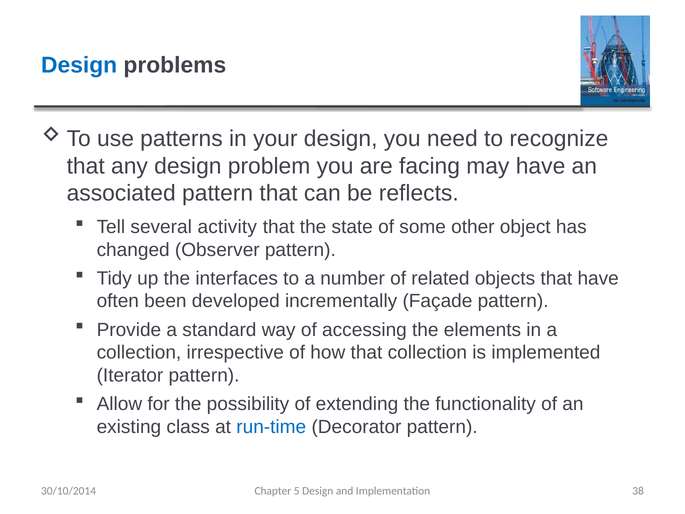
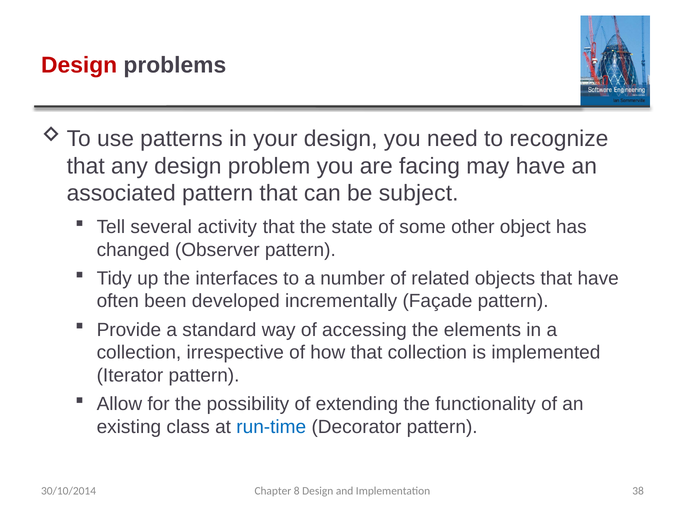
Design colour: blue -> red (79, 65)
reflects: reflects -> subject (419, 193)
5: 5 -> 8 (297, 491)
